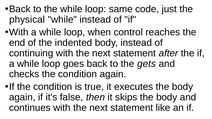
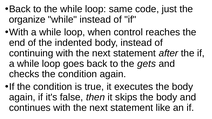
physical: physical -> organize (27, 20)
